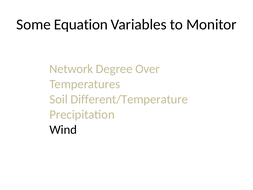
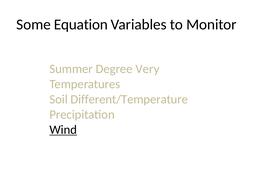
Network: Network -> Summer (71, 69)
Over: Over -> Very (147, 69)
Wind underline: none -> present (63, 129)
